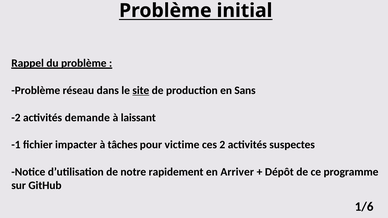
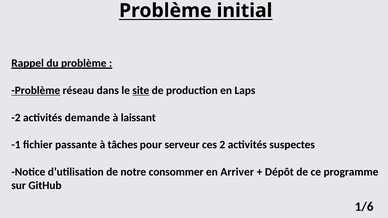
Problème underline: none -> present (36, 90)
Sans: Sans -> Laps (245, 90)
impacter: impacter -> passante (76, 145)
victime: victime -> serveur (182, 145)
rapidement: rapidement -> consommer (176, 172)
